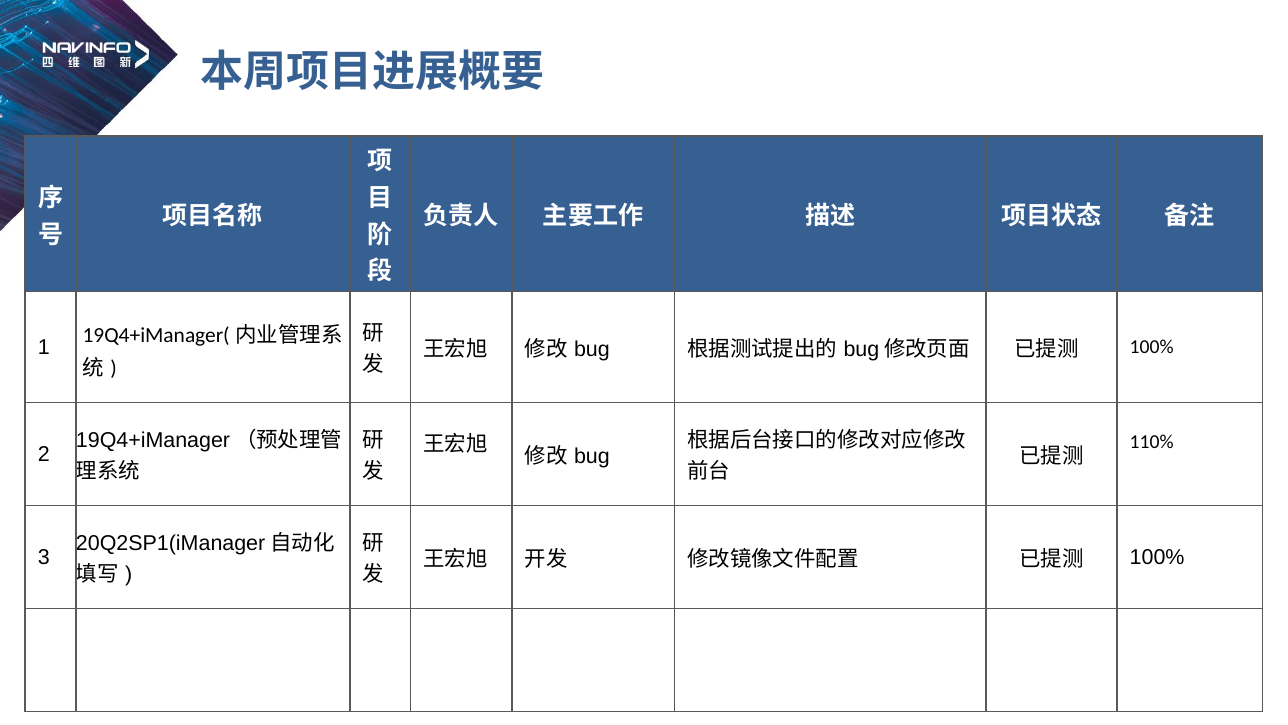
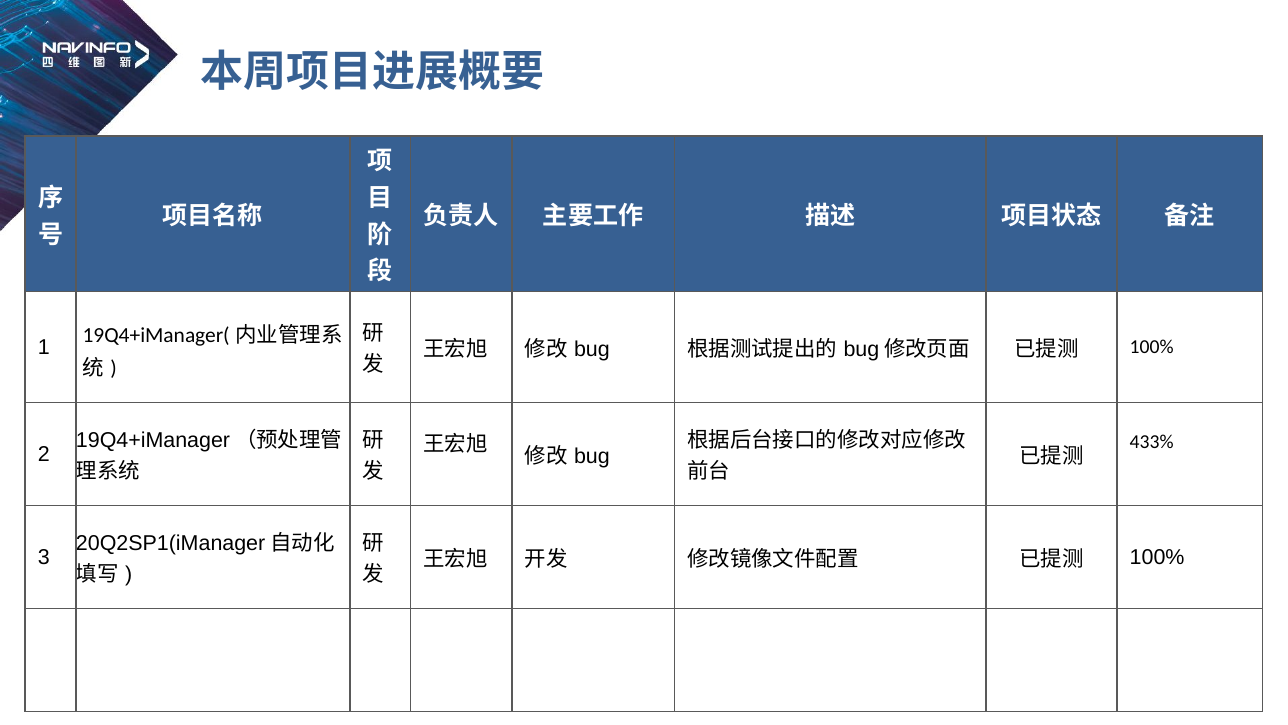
110%: 110% -> 433% (1152, 442)
